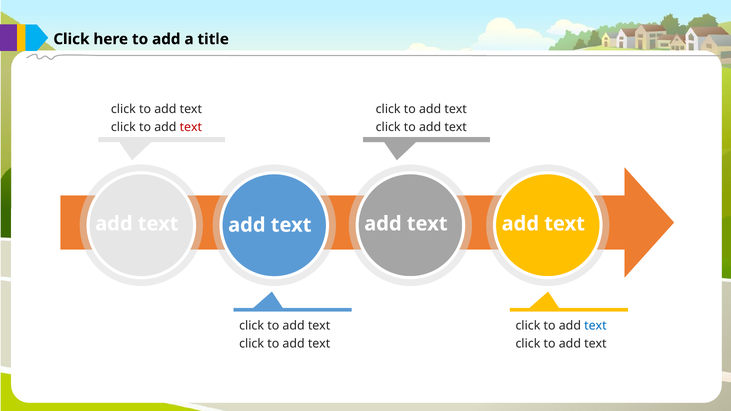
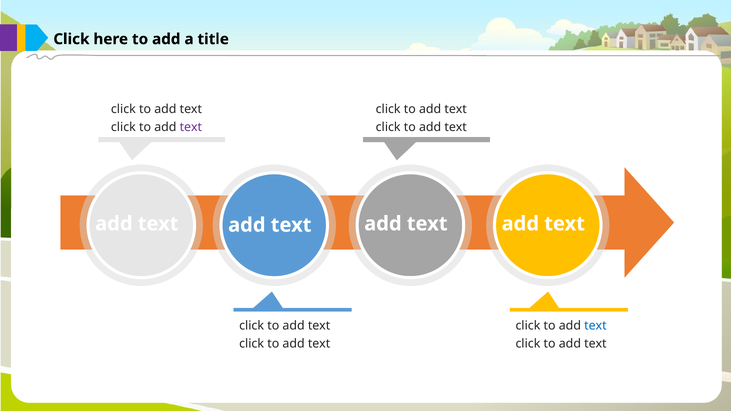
text colour: red -> purple (191, 127)
